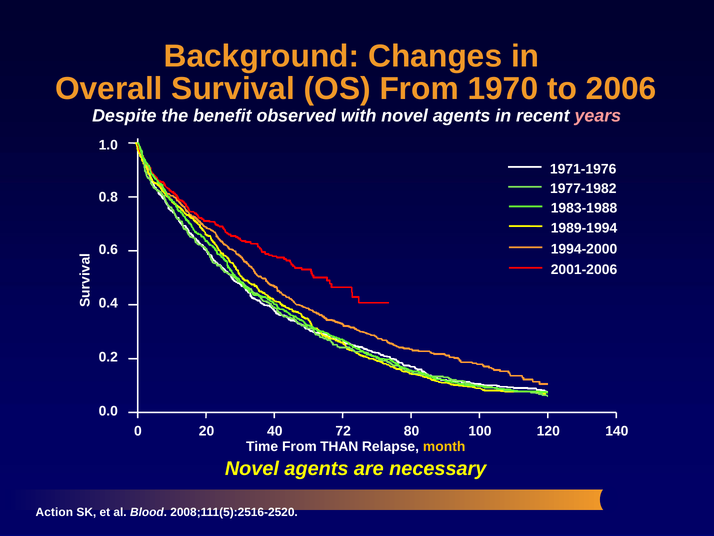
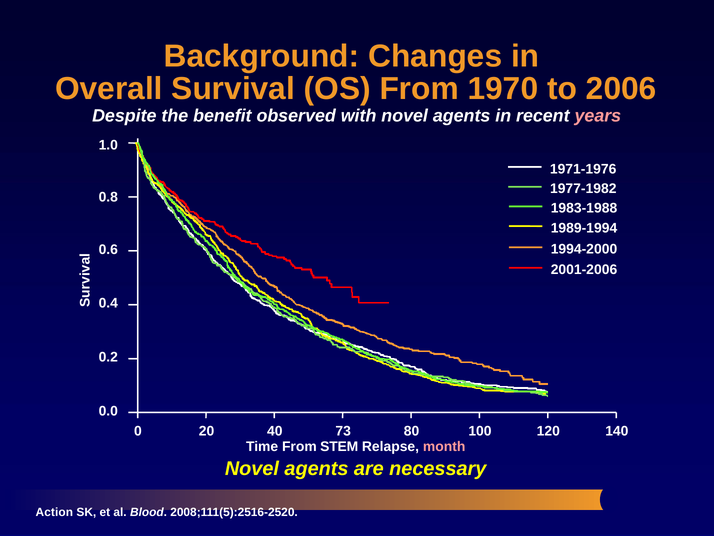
72: 72 -> 73 (343, 431)
THAN: THAN -> STEM (339, 446)
month colour: yellow -> pink (444, 446)
